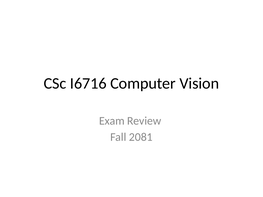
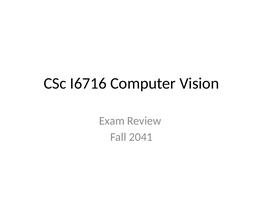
2081: 2081 -> 2041 (141, 137)
